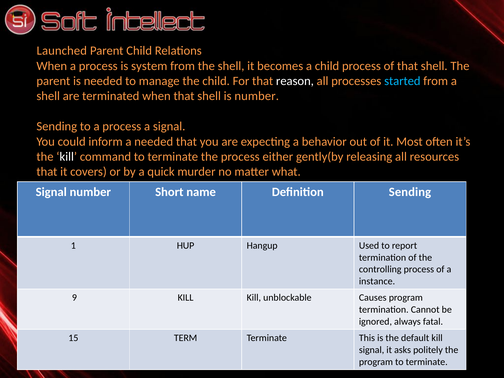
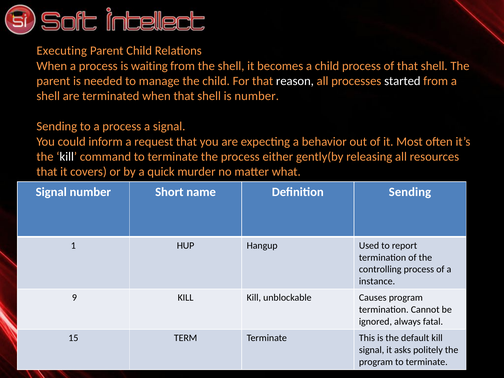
Launched: Launched -> Executing (62, 51)
system: system -> waiting (149, 66)
started colour: light blue -> white (402, 81)
a needed: needed -> request (154, 142)
